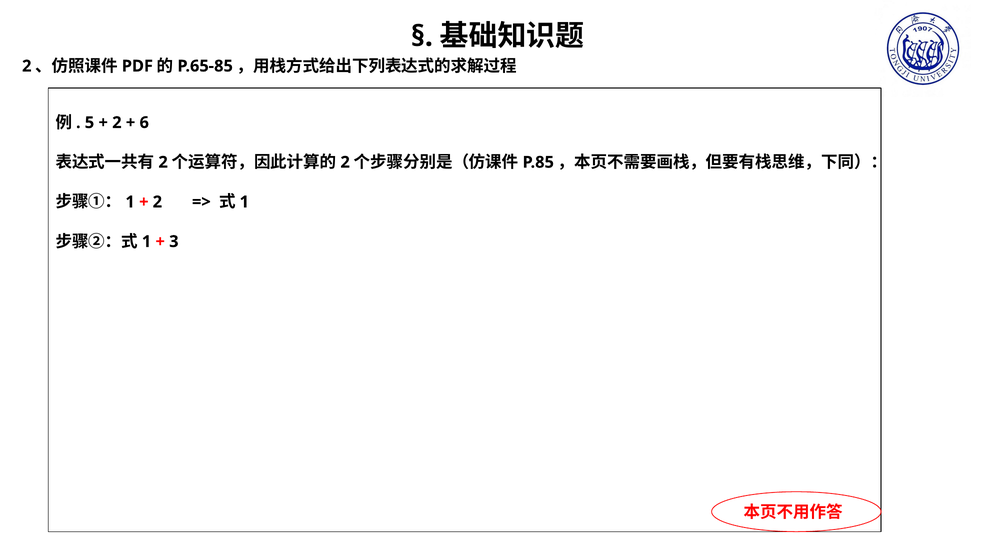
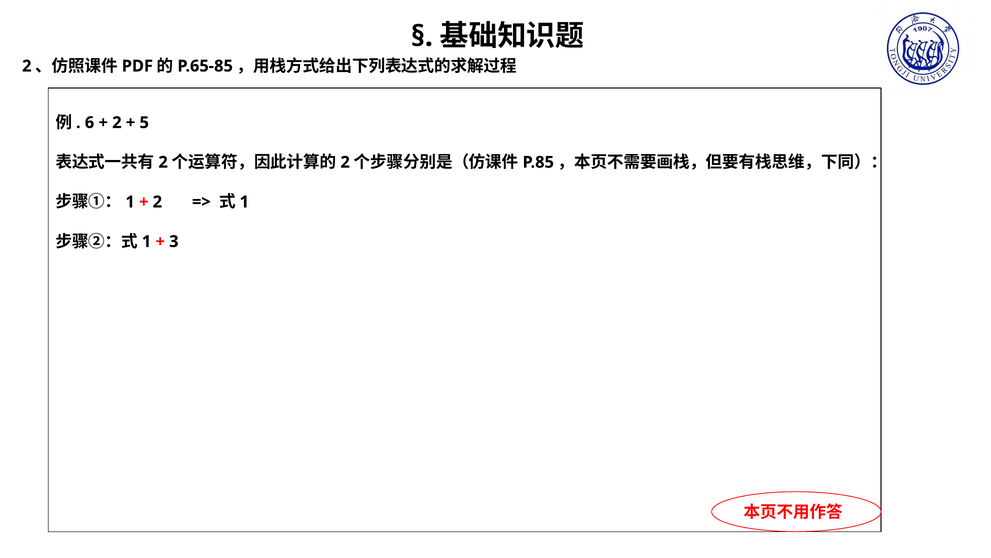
5: 5 -> 6 (90, 122)
6: 6 -> 5 (144, 122)
